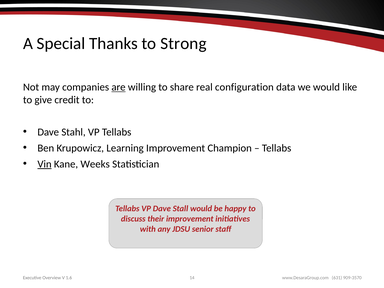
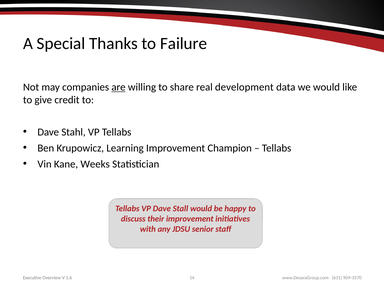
Strong: Strong -> Failure (184, 43)
configuration: configuration -> development (244, 87)
Vin underline: present -> none (45, 164)
